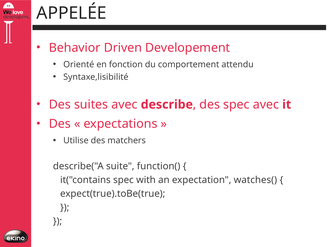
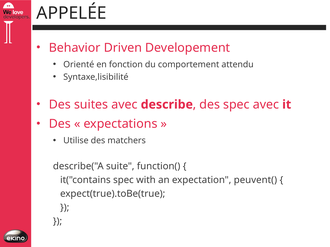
watches(: watches( -> peuvent( (255, 180)
